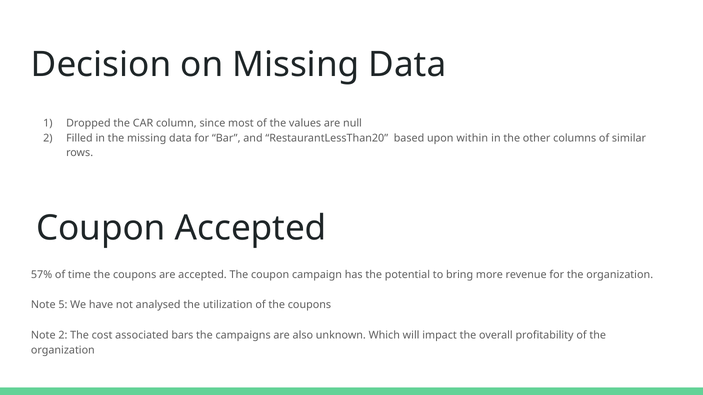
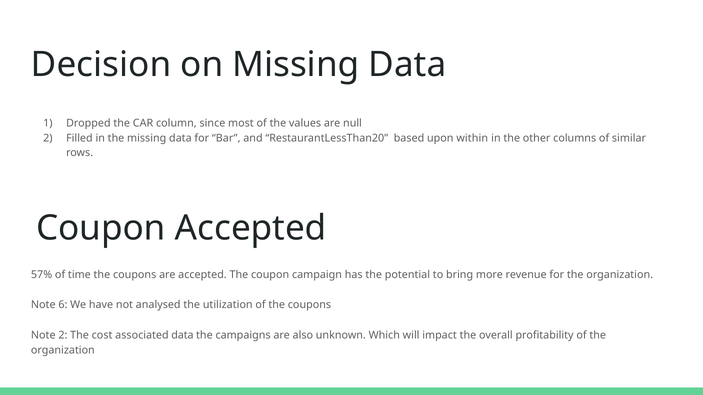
5: 5 -> 6 (63, 305)
associated bars: bars -> data (182, 336)
